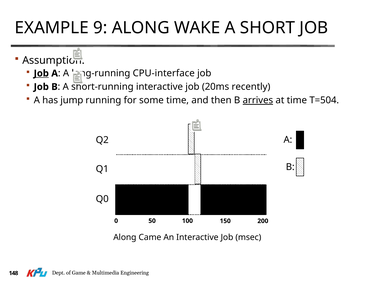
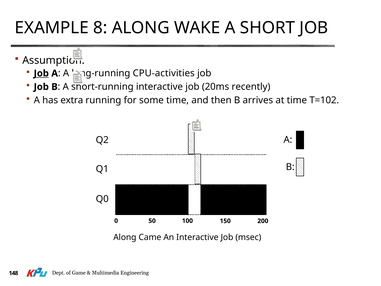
9: 9 -> 8 (100, 28)
CPU-interface: CPU-interface -> CPU-activities (164, 73)
jump: jump -> extra (72, 100)
arrives underline: present -> none (258, 100)
T=504: T=504 -> T=102 (324, 100)
